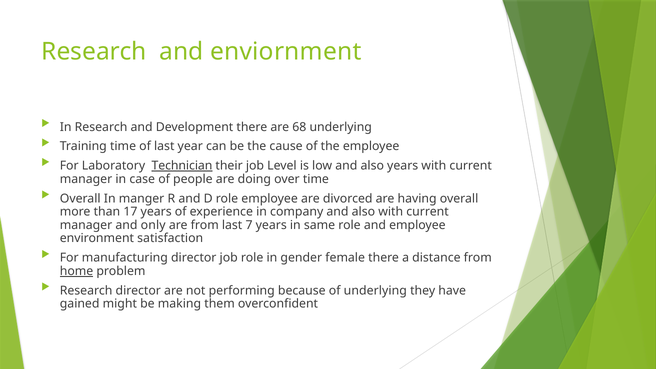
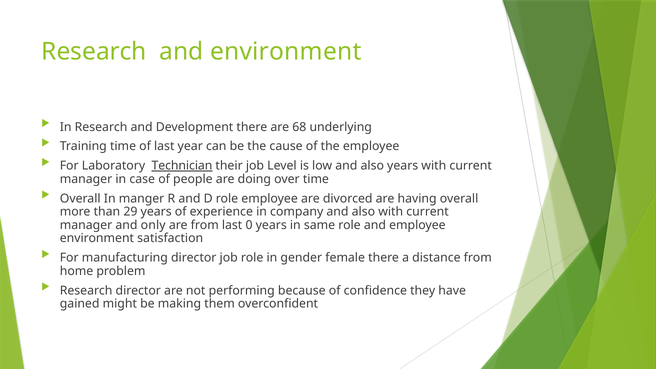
and enviornment: enviornment -> environment (286, 52)
17: 17 -> 29 (130, 212)
7: 7 -> 0 (249, 225)
home underline: present -> none (77, 271)
of underlying: underlying -> confidence (375, 291)
